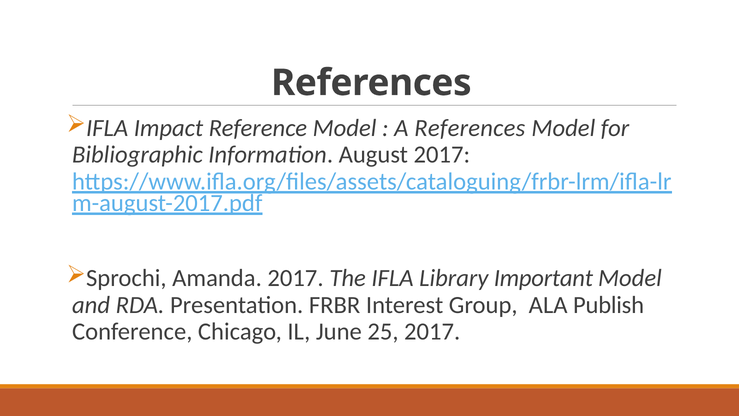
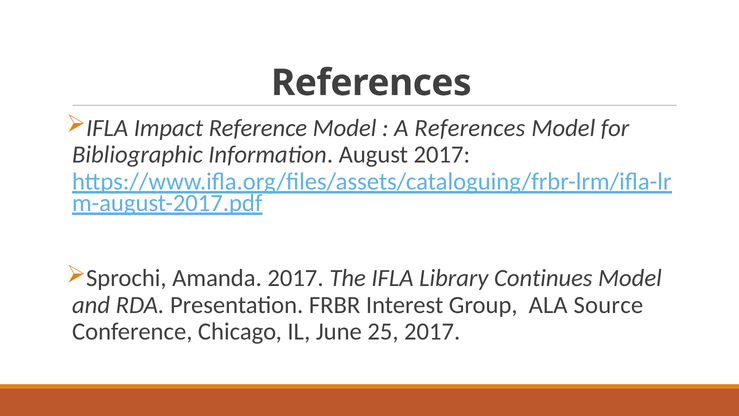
Important: Important -> Continues (543, 278)
Publish: Publish -> Source (608, 305)
